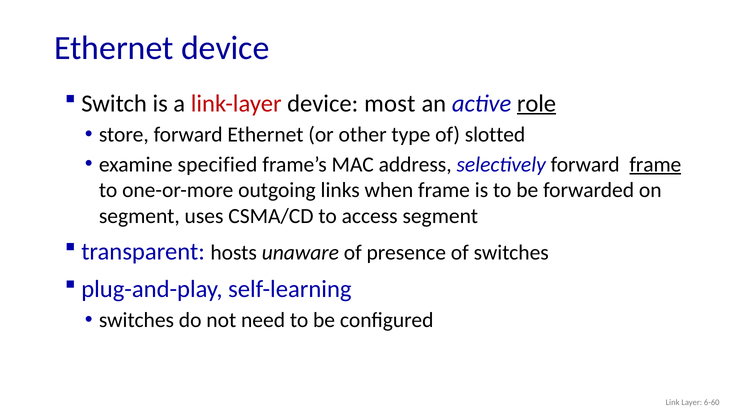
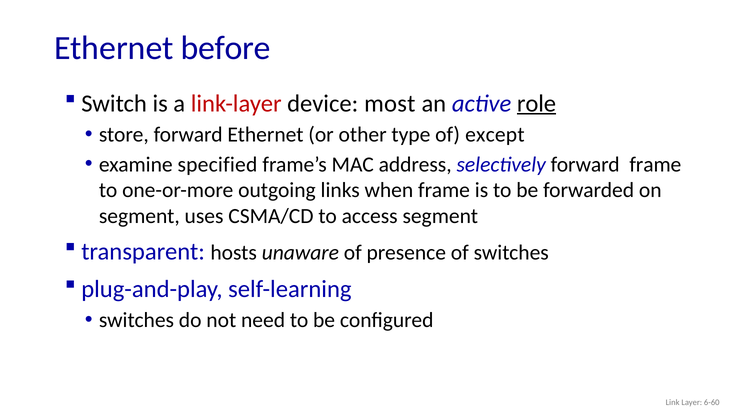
Ethernet device: device -> before (226, 48)
slotted: slotted -> except (495, 135)
frame underline: present -> none (655, 164)
